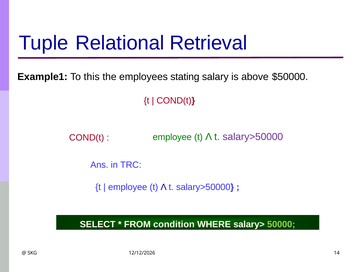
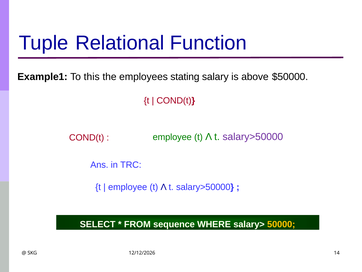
Retrieval: Retrieval -> Function (208, 43)
condition: condition -> sequence (174, 224)
50000 colour: light green -> yellow (281, 224)
